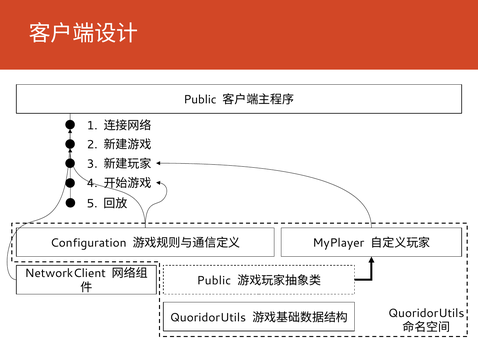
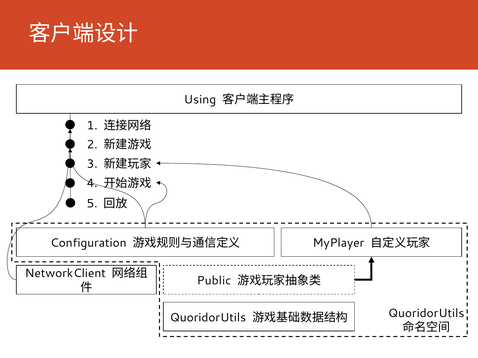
Public: Public -> Using (200, 100)
